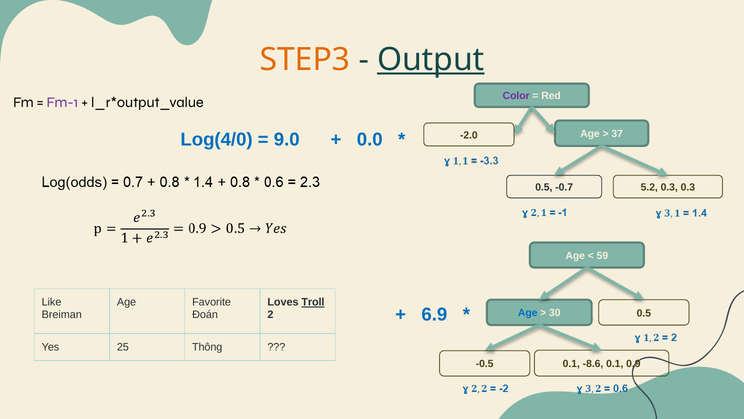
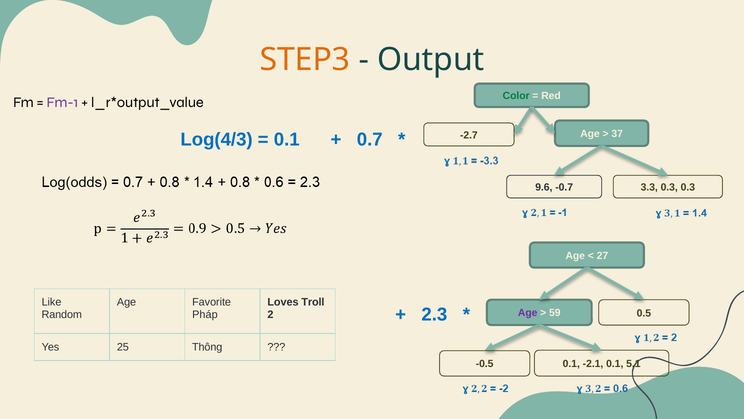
Output underline: present -> none (431, 60)
Color colour: purple -> green (516, 96)
-2.0: -2.0 -> -2.7 (469, 135)
Log(4/0: Log(4/0 -> Log(4/3 (217, 140)
9.0: 9.0 -> 0.1 (287, 140)
0.0: 0.0 -> 0.7 (370, 140)
0.5: 0.5 -> 9.6 (544, 187)
5.2: 5.2 -> 3.3 (649, 187)
59: 59 -> 27 (602, 255)
Troll underline: present -> none (313, 302)
6.9: 6.9 -> 2.3 (434, 314)
Age colour: blue -> purple (528, 313)
30: 30 -> 59 (555, 313)
Breiman: Breiman -> Random (62, 314)
Đoán: Đoán -> Pháp (205, 314)
-8.6: -8.6 -> -2.1 (593, 363)
0.9: 0.9 -> 5.1 (633, 363)
